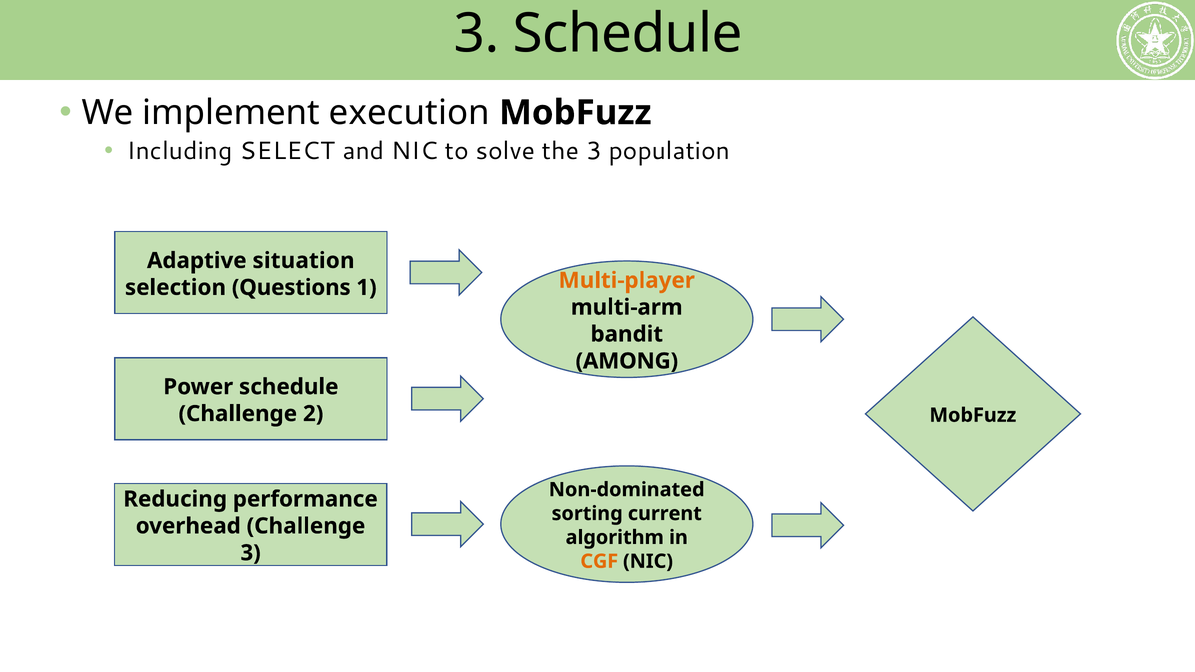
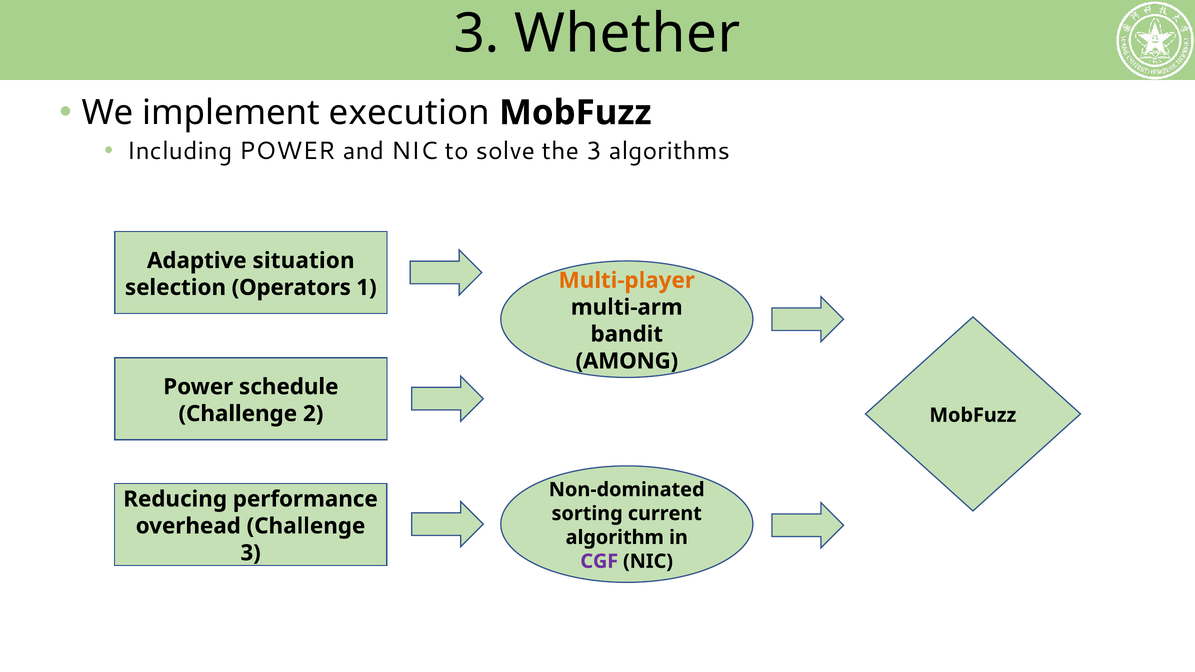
3 Schedule: Schedule -> Whether (627, 34)
Including SELECT: SELECT -> POWER (288, 151)
population: population -> algorithms (669, 151)
Questions: Questions -> Operators (291, 288)
CGF colour: orange -> purple (599, 561)
